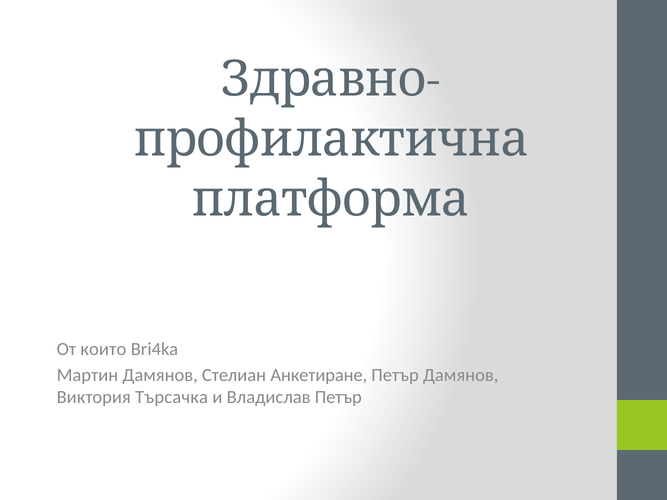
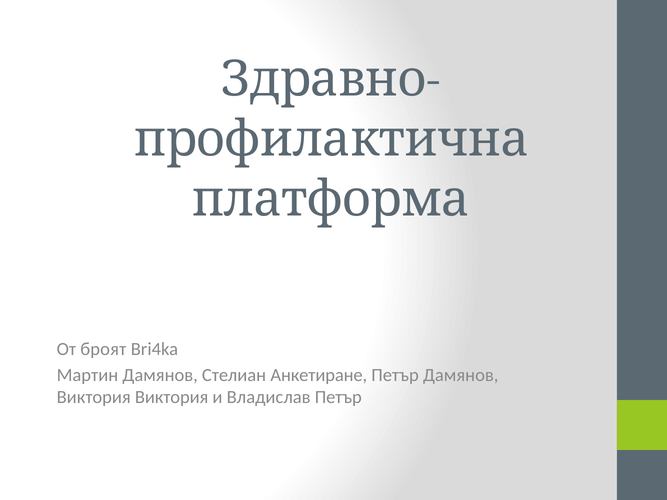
които: които -> броят (103, 349)
Виктория Търсачка: Търсачка -> Виктория (172, 398)
